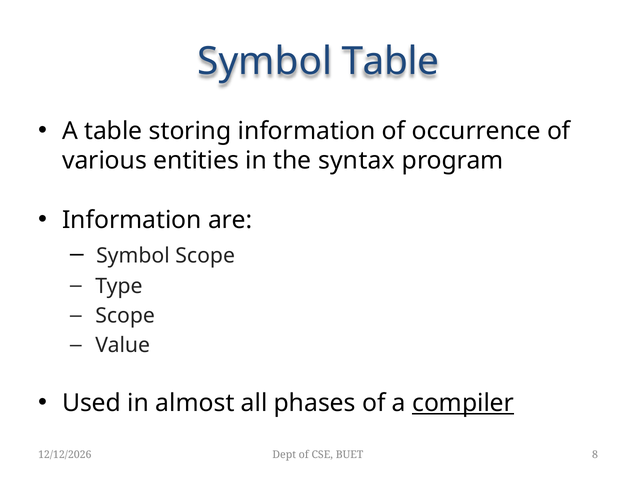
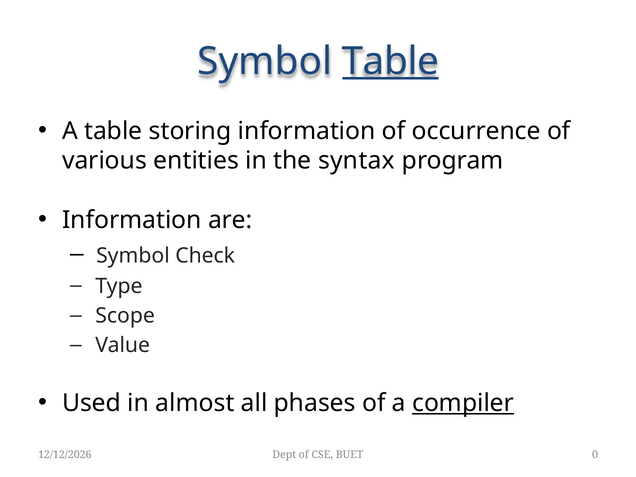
Table underline: none -> present (391, 62)
Symbol Scope: Scope -> Check (205, 256)
8: 8 -> 0 (595, 455)
